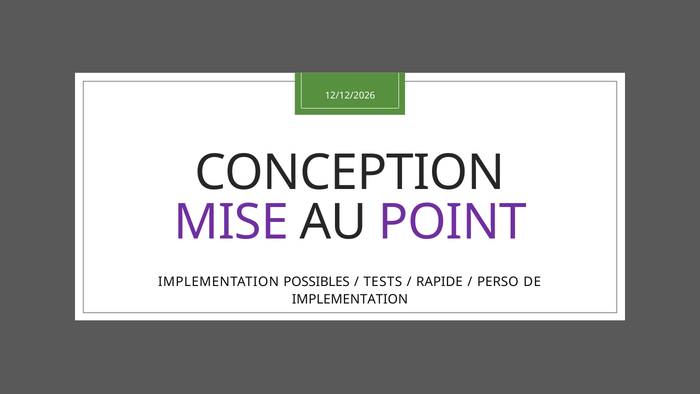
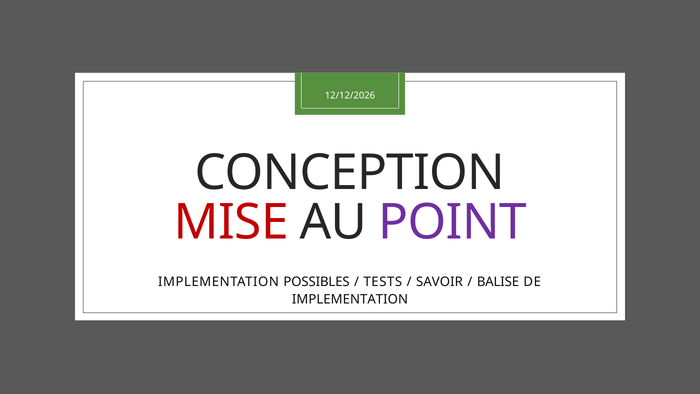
MISE colour: purple -> red (231, 222)
RAPIDE: RAPIDE -> SAVOIR (439, 282)
PERSO: PERSO -> BALISE (498, 282)
